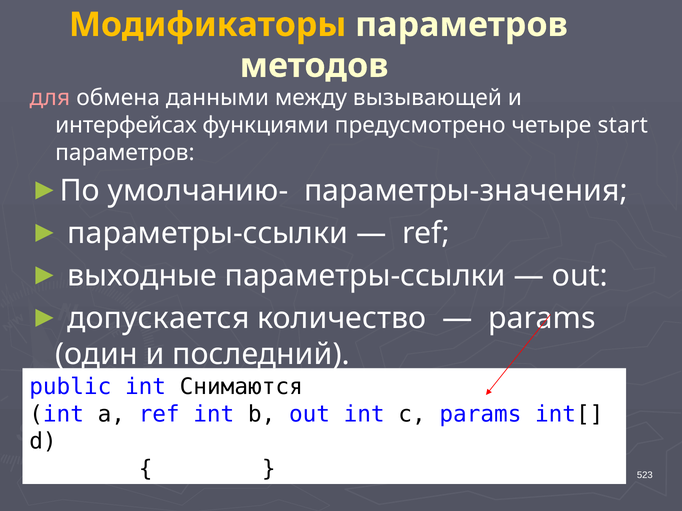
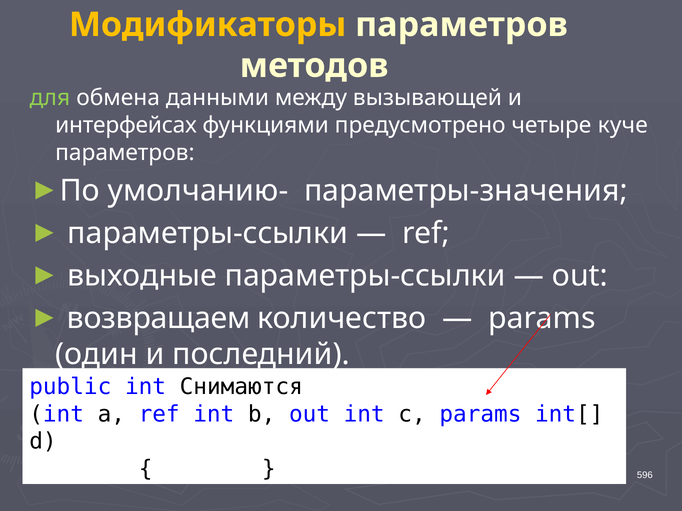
для colour: pink -> light green (50, 98)
start: start -> куче (623, 125)
допускается: допускается -> возвращаем (159, 318)
523: 523 -> 596 (645, 476)
